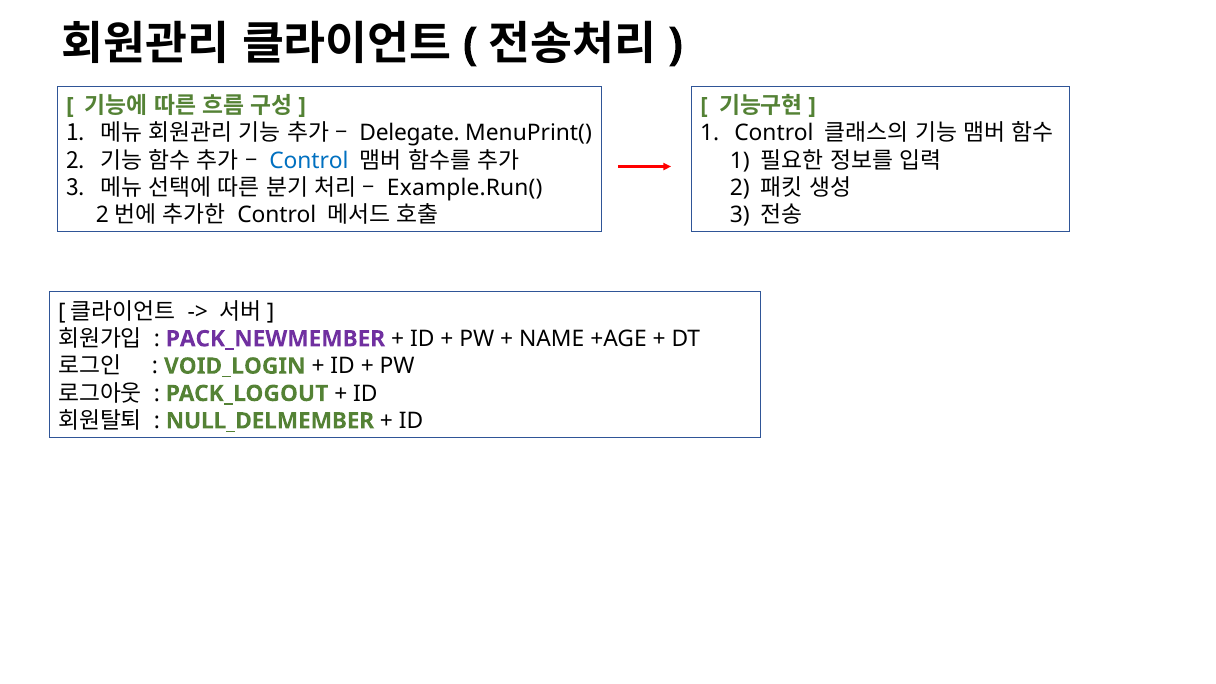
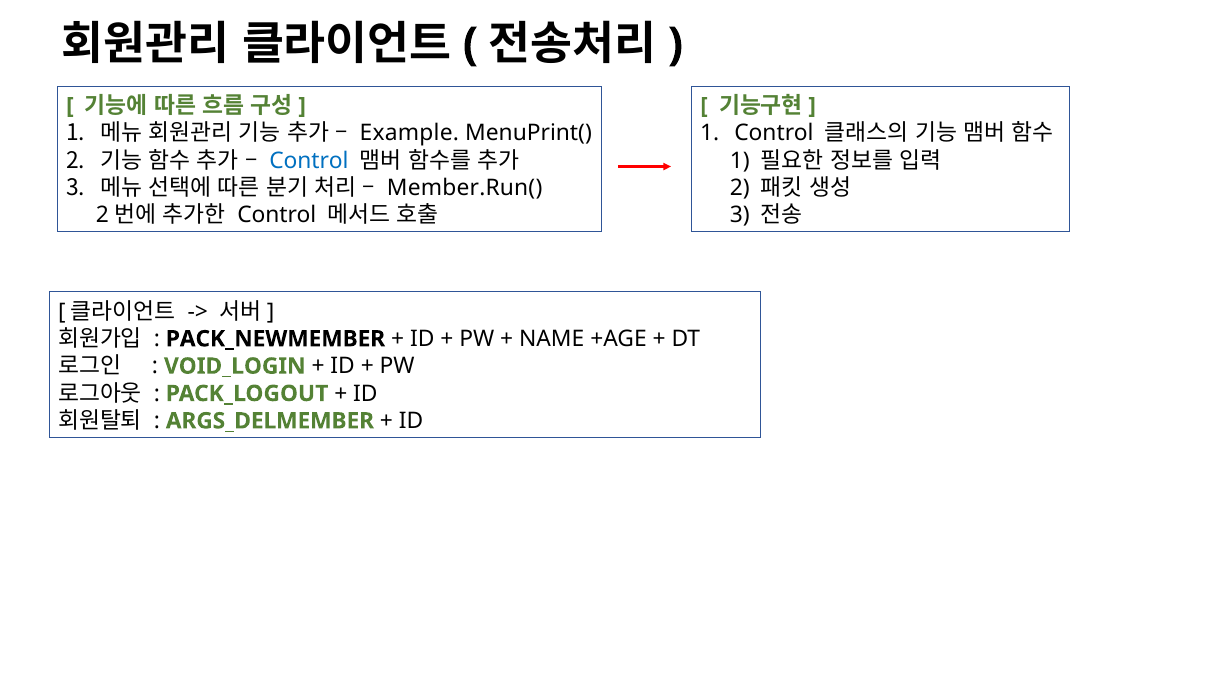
Delegate: Delegate -> Example (409, 133)
Example.Run(: Example.Run( -> Member.Run( (465, 188)
PACK_NEWMEMBER colour: purple -> black (276, 339)
NULL_DELMEMBER: NULL_DELMEMBER -> ARGS_DELMEMBER (270, 421)
